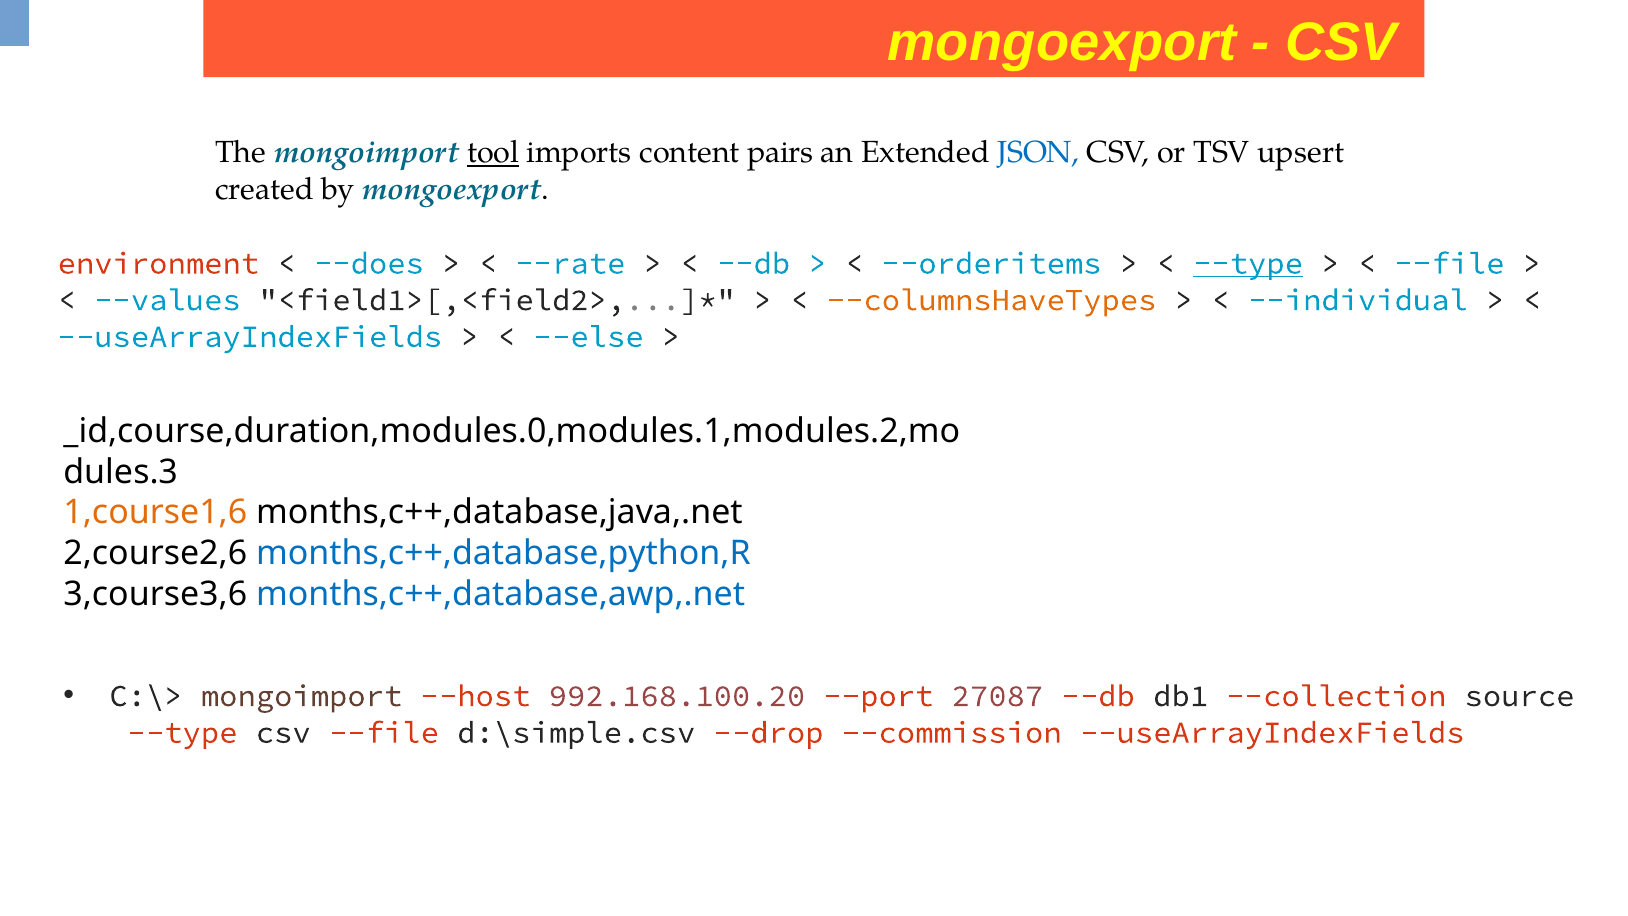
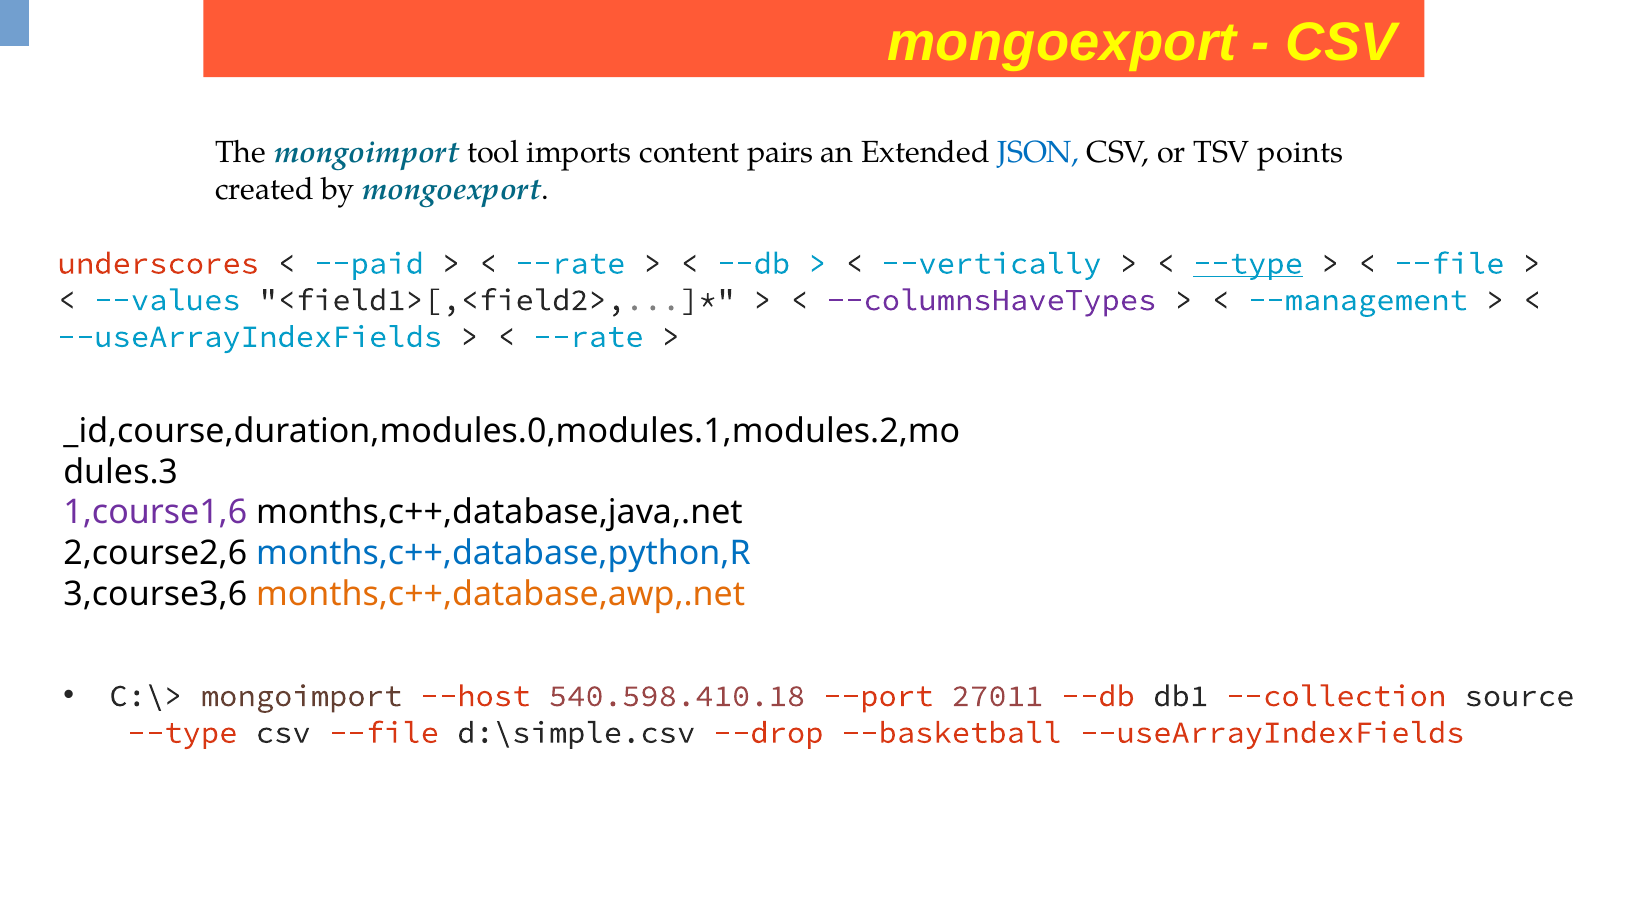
tool underline: present -> none (493, 153)
upsert: upsert -> points (1301, 153)
environment: environment -> underscores (158, 263)
--does: --does -> --paid (369, 263)
--orderitems: --orderitems -> --vertically (992, 263)
--columnsHaveTypes colour: orange -> purple (992, 300)
--individual: --individual -> --management (1358, 300)
--else: --else -> --rate (589, 337)
1,course1,6 colour: orange -> purple (155, 513)
months,c++,database,awp,.net colour: blue -> orange (501, 594)
992.168.100.20: 992.168.100.20 -> 540.598.410.18 (677, 696)
27087: 27087 -> 27011 (998, 696)
--commission: --commission -> --basketball (952, 732)
